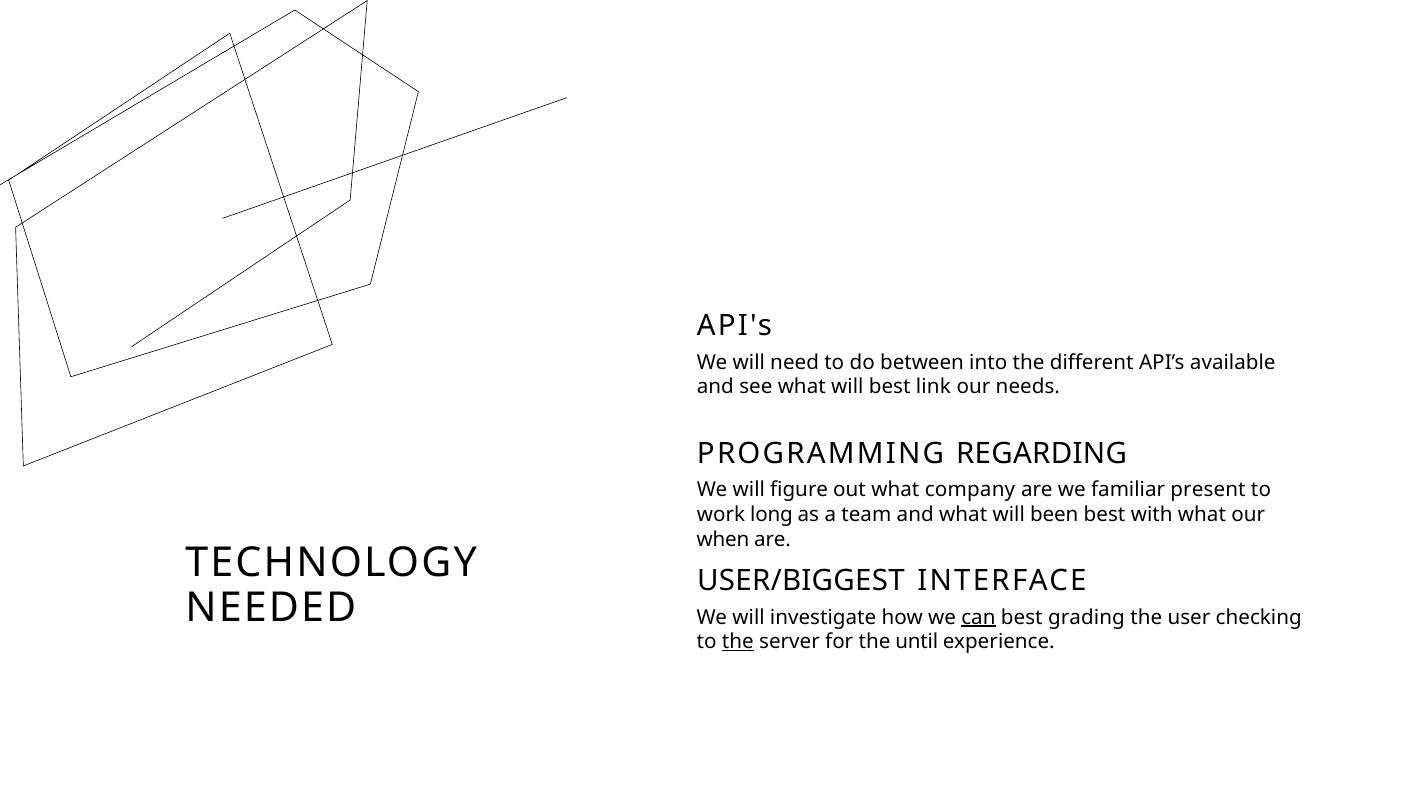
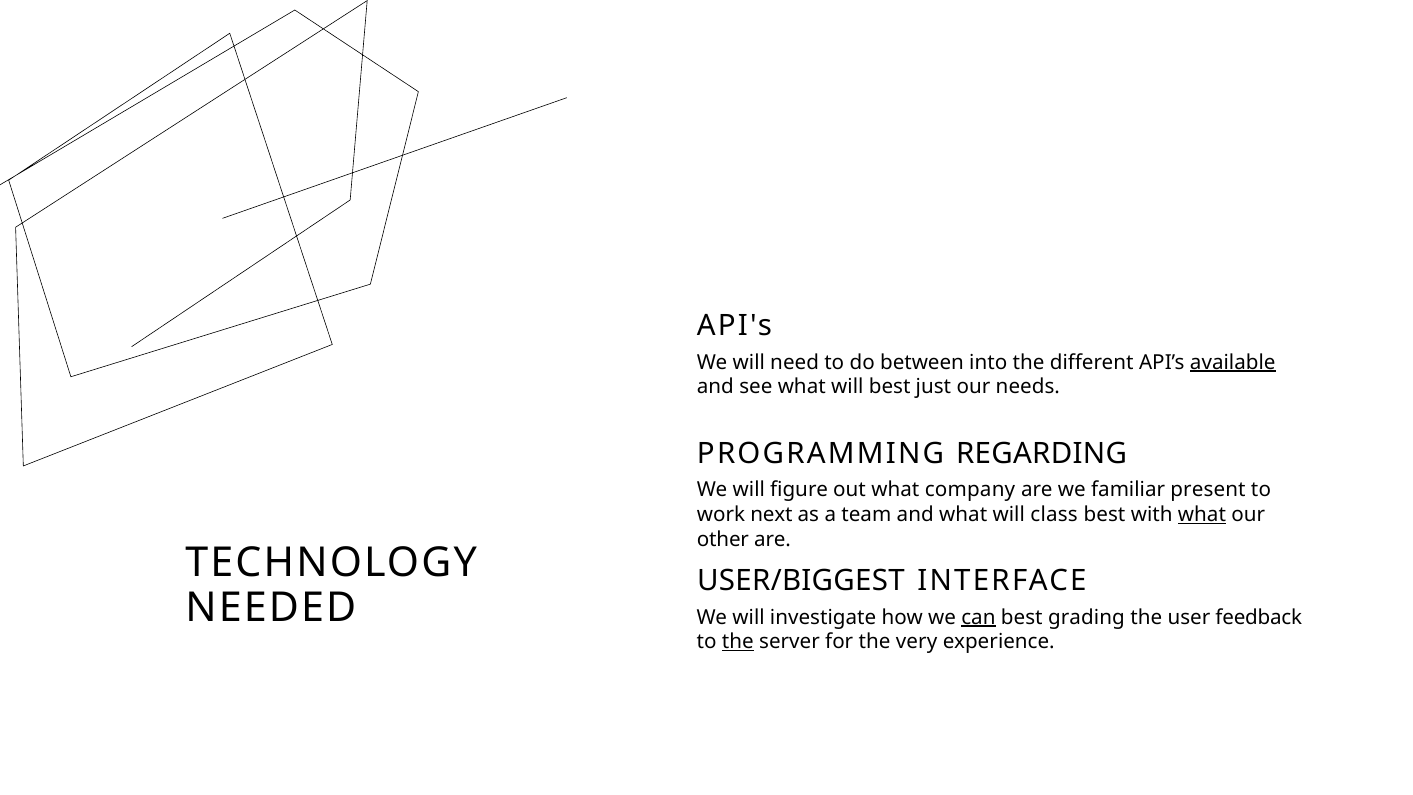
available underline: none -> present (1233, 362)
link: link -> just (933, 387)
long: long -> next (771, 514)
been: been -> class (1054, 514)
what underline: none -> present (1202, 514)
when: when -> other (723, 539)
checking: checking -> feedback (1259, 617)
until: until -> very (917, 642)
